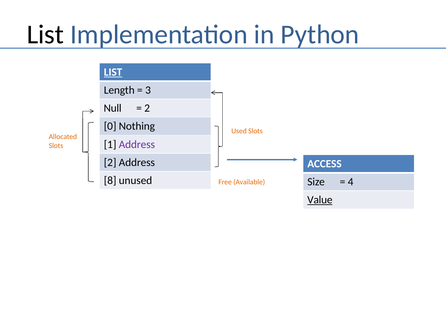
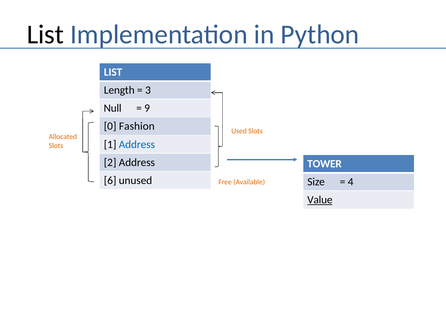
LIST underline: present -> none (113, 72)
2: 2 -> 9 (147, 108)
Nothing: Nothing -> Fashion (137, 126)
Address colour: purple -> blue (137, 145)
ACCESS: ACCESS -> TOWER (325, 164)
8: 8 -> 6 (110, 181)
